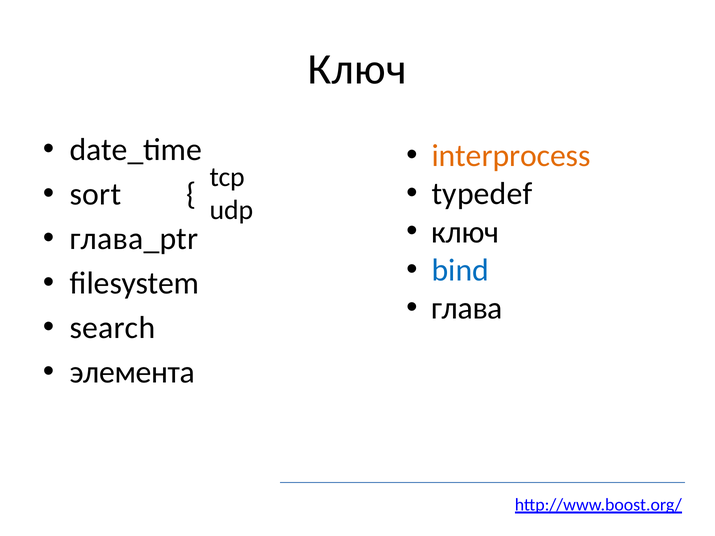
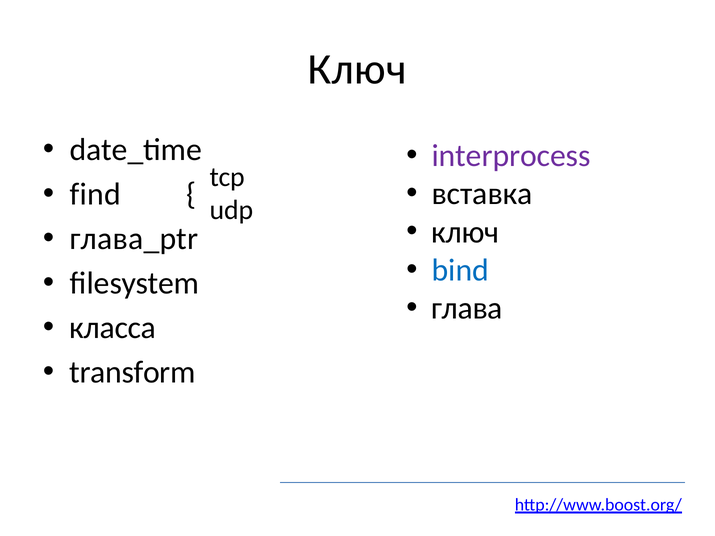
interprocess colour: orange -> purple (511, 156)
typedef: typedef -> вставка (482, 194)
sort: sort -> find (95, 195)
search: search -> класса (113, 328)
элемента: элемента -> transform (132, 373)
